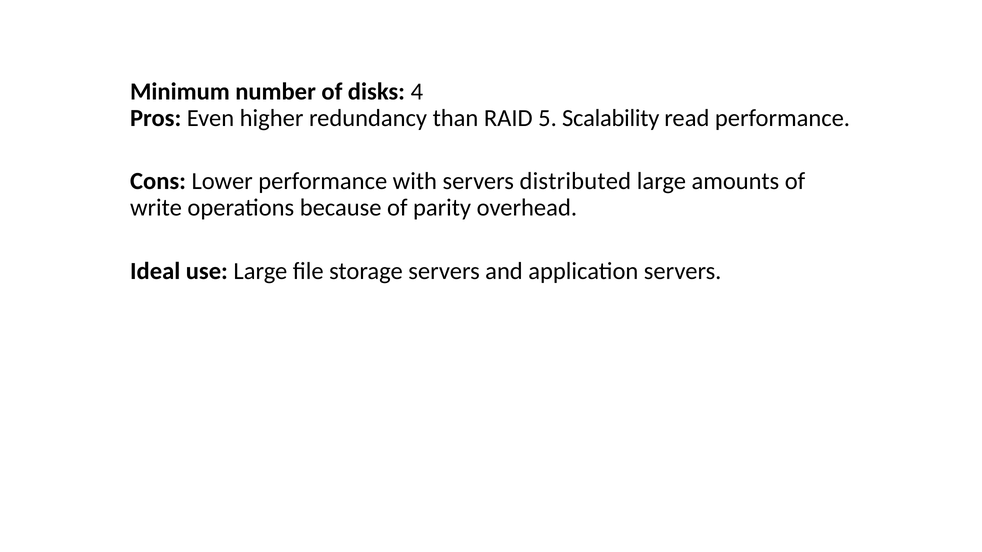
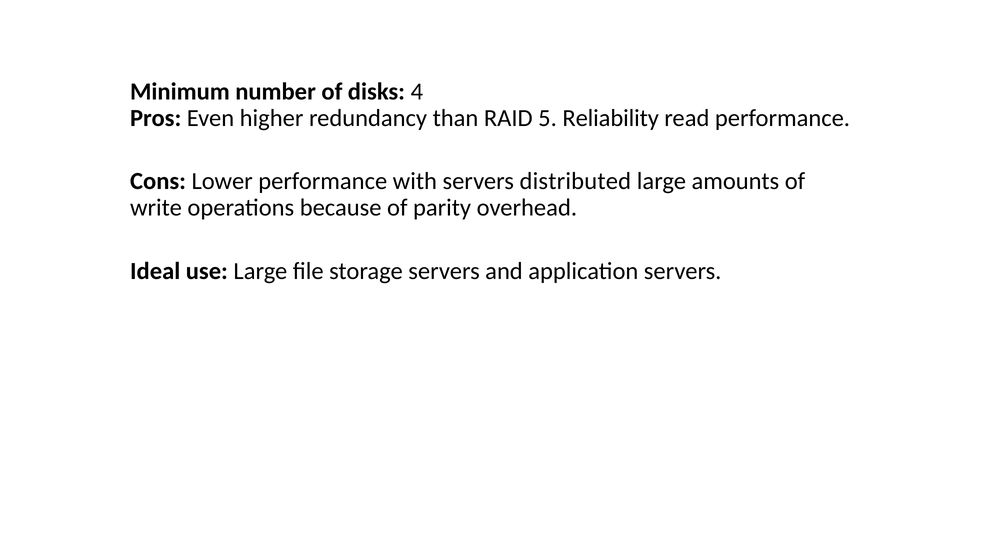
Scalability: Scalability -> Reliability (611, 118)
